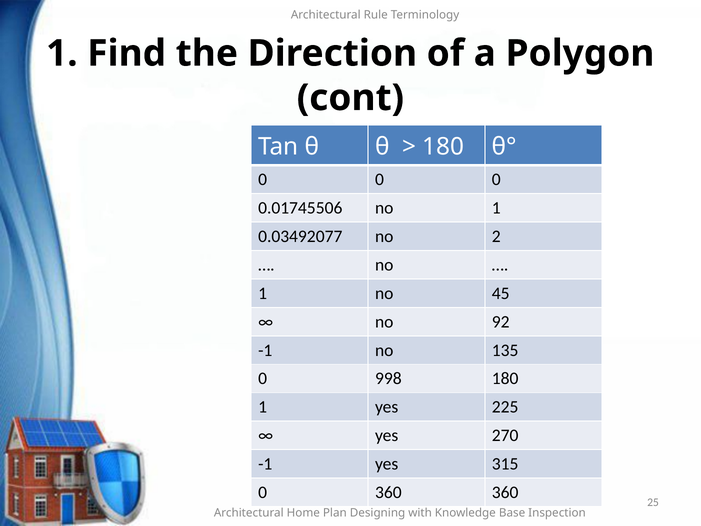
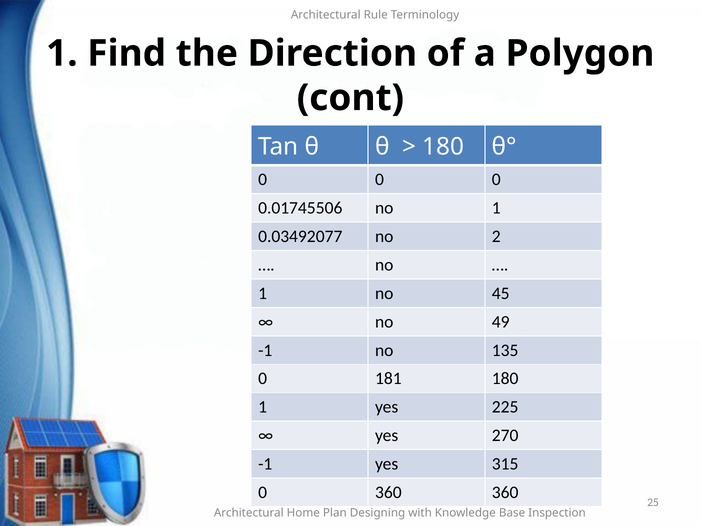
92: 92 -> 49 (501, 322)
998: 998 -> 181 (388, 379)
